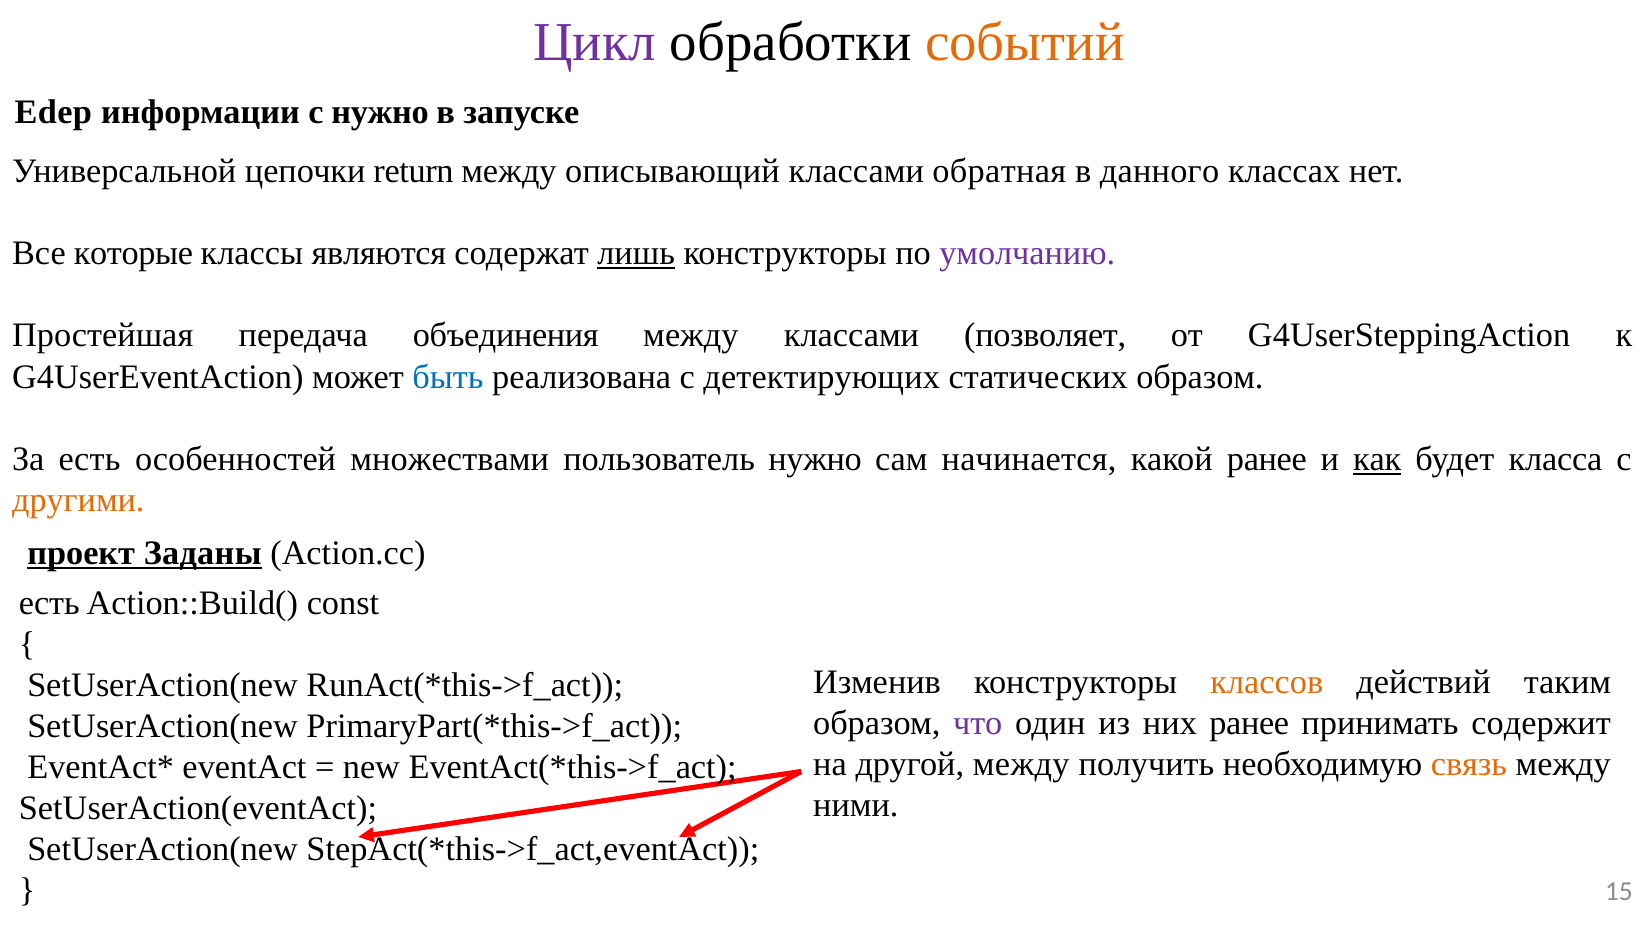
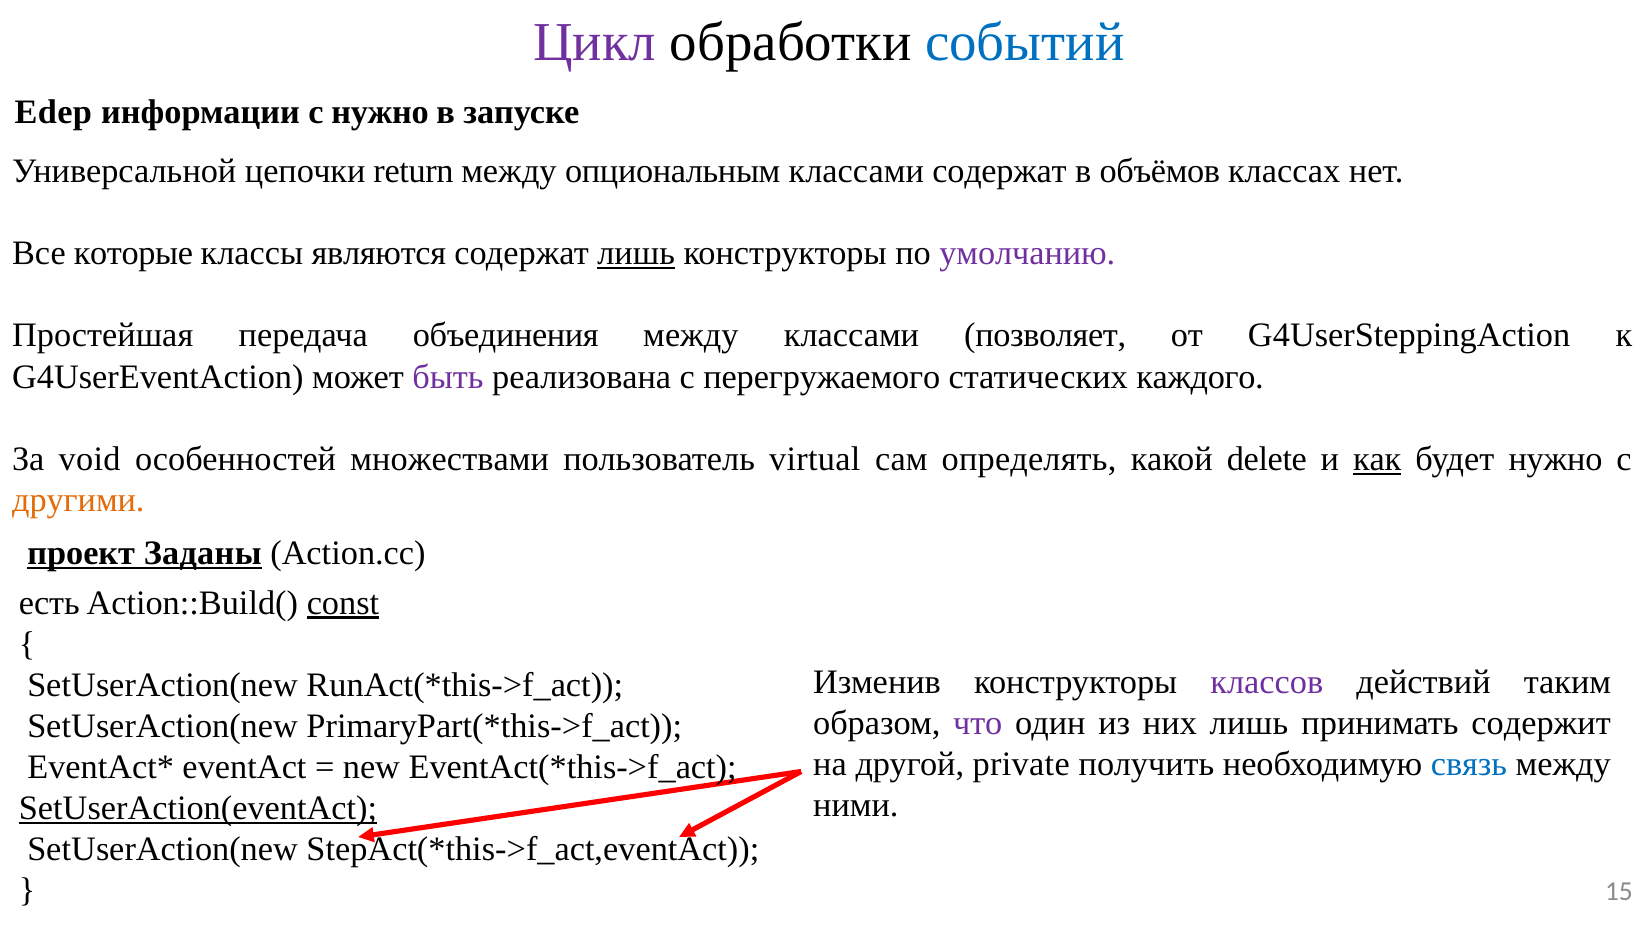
событий colour: orange -> blue (1025, 43)
описывающий: описывающий -> опциональным (673, 171)
классами обратная: обратная -> содержат (1000, 171)
данного: данного -> объёмов (1160, 171)
быть colour: blue -> purple (448, 377)
детектирующих: детектирующих -> перегружаемого (822, 377)
статических образом: образом -> каждого (1200, 377)
За есть: есть -> void (90, 459)
пользователь нужно: нужно -> virtual (815, 459)
начинается: начинается -> определять (1029, 459)
какой ранее: ранее -> delete (1267, 459)
будет класса: класса -> нужно (1556, 459)
const underline: none -> present (343, 603)
классов colour: orange -> purple (1267, 682)
них ранее: ранее -> лишь (1249, 723)
другой между: между -> private (1021, 764)
связь colour: orange -> blue (1469, 764)
SetUserAction(eventAct underline: none -> present (198, 809)
